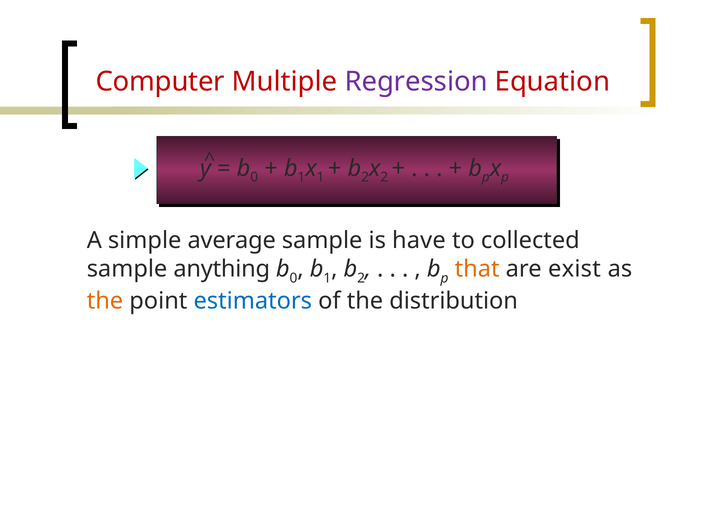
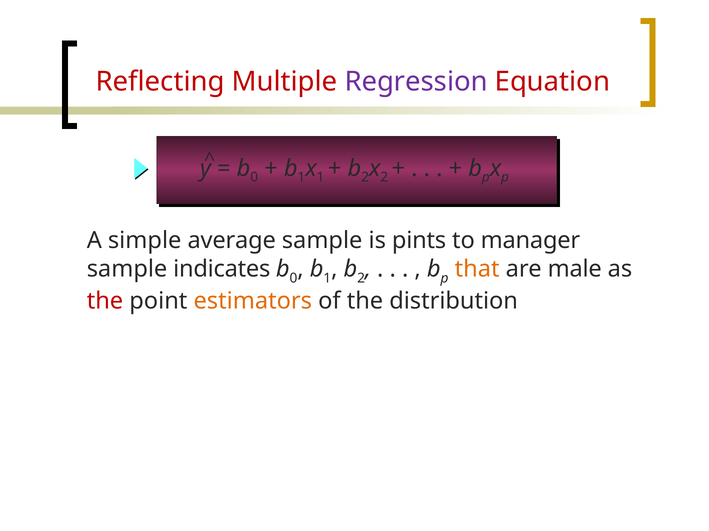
Computer: Computer -> Reflecting (160, 82)
have: have -> pints (419, 241)
collected: collected -> manager (530, 241)
anything: anything -> indicates (222, 269)
exist: exist -> male (575, 269)
the colour: orange -> red (105, 302)
estimators colour: blue -> orange (253, 302)
